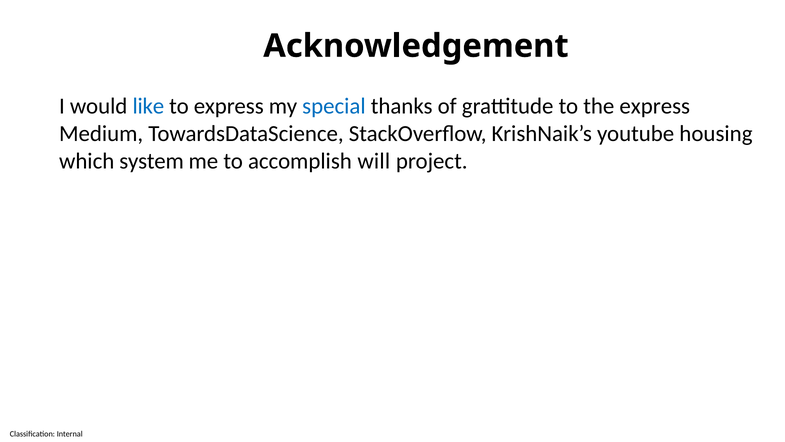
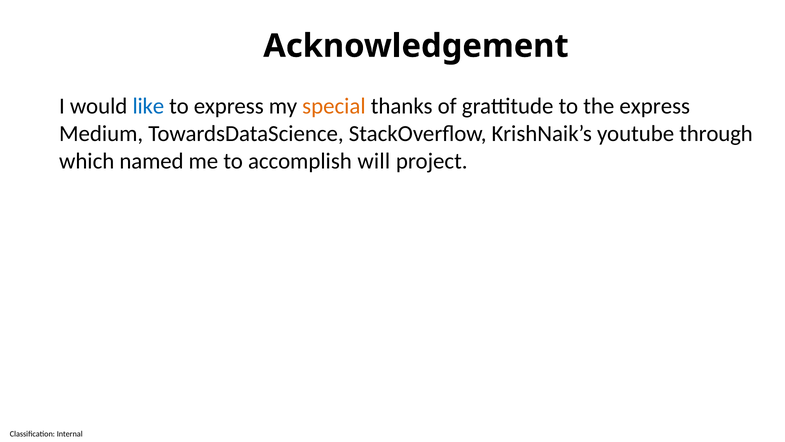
special colour: blue -> orange (334, 106)
housing: housing -> through (716, 134)
system: system -> named (152, 161)
